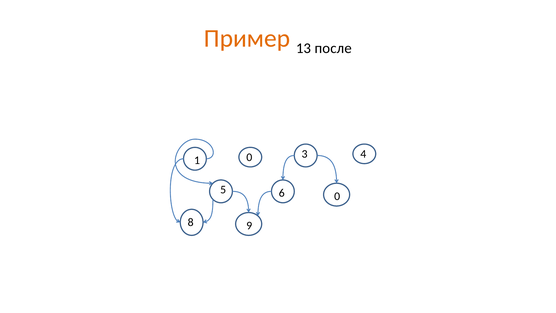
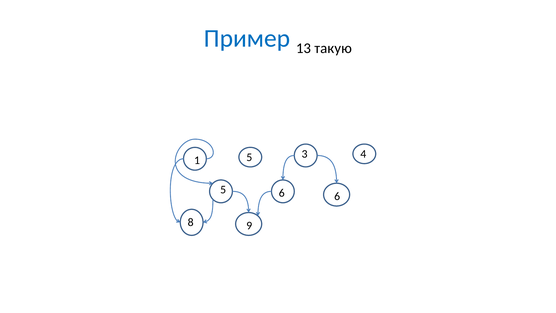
Пример colour: orange -> blue (247, 38)
после: после -> такую (333, 48)
1 0: 0 -> 5 (249, 157)
6 0: 0 -> 6 (337, 196)
